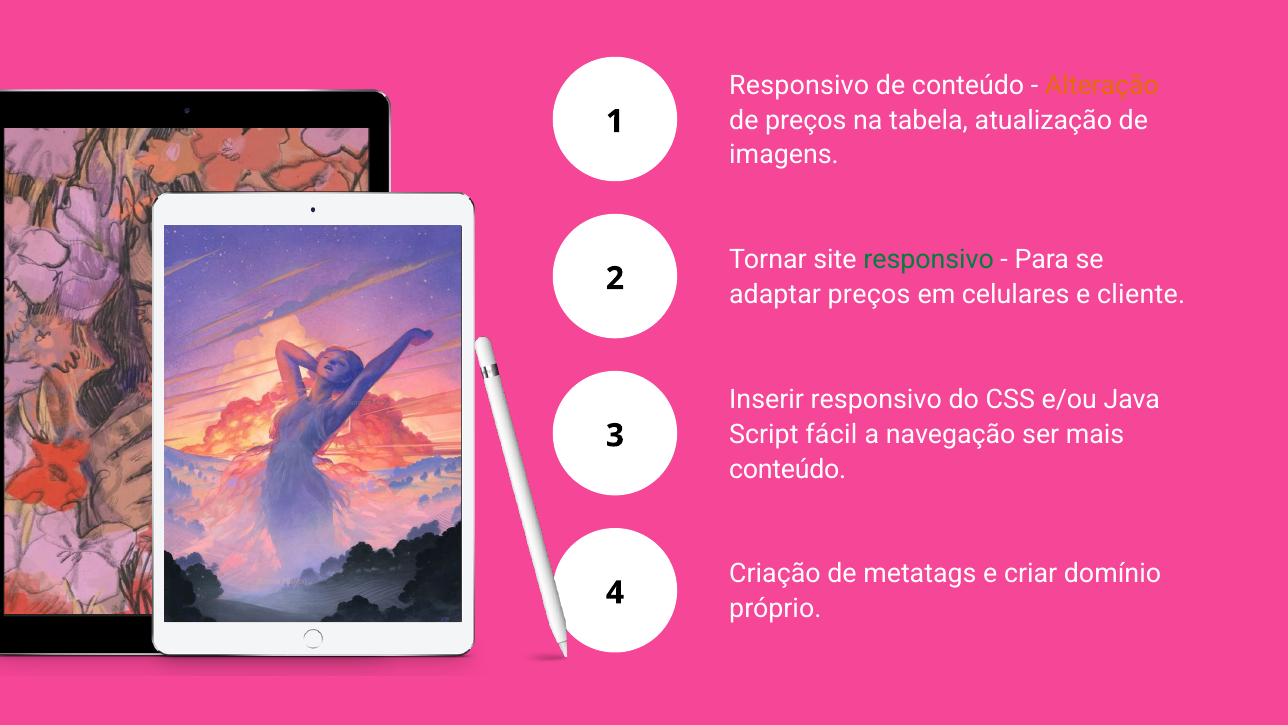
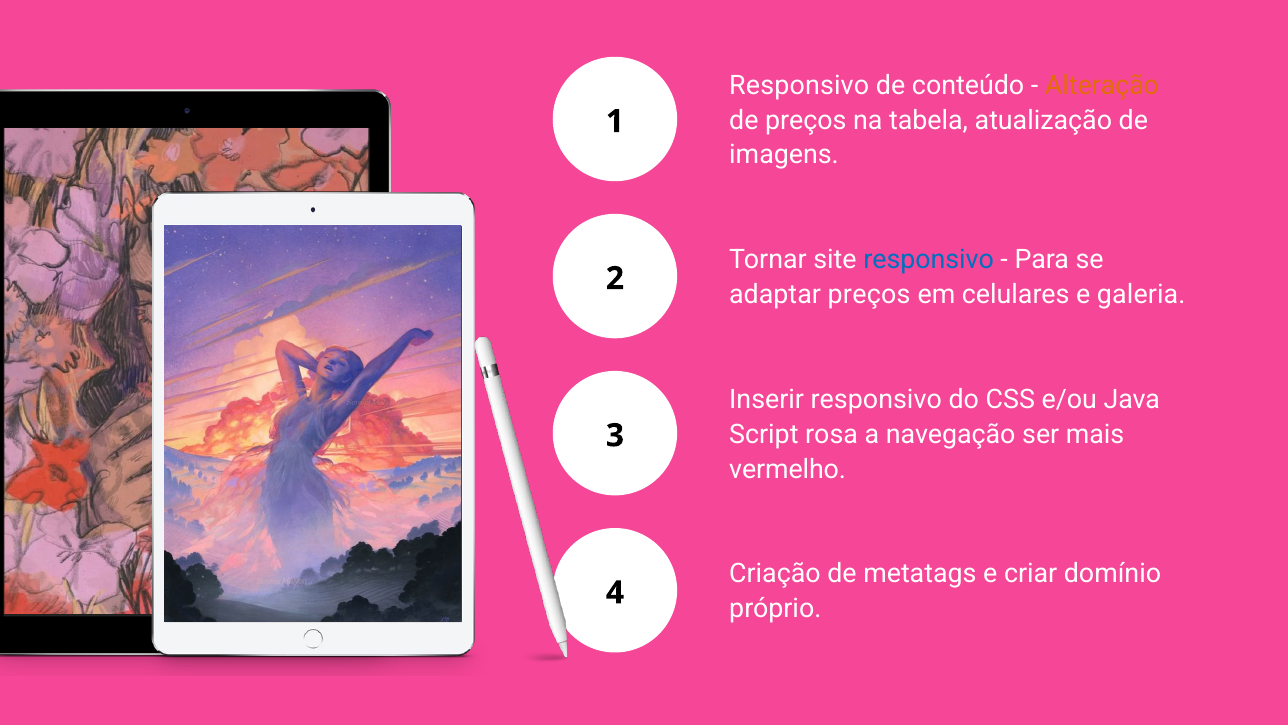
responsivo colour: green -> blue (929, 260)
cliente: cliente -> galeria (1141, 295)
fácil: fácil -> rosa (832, 434)
conteúdo: conteúdo -> vermelho (788, 469)
